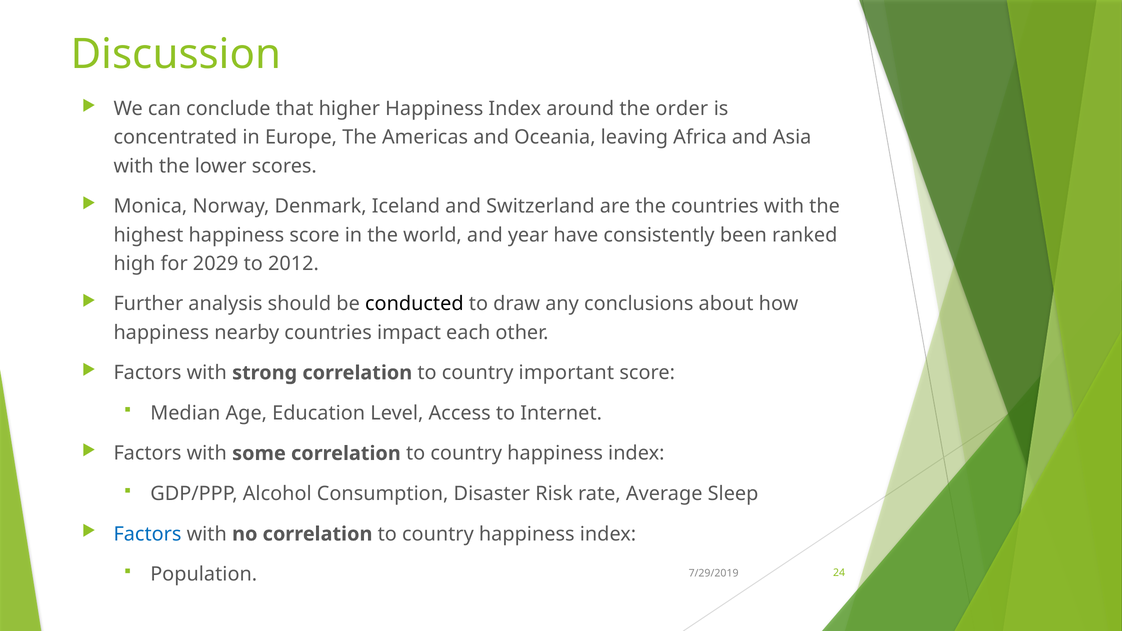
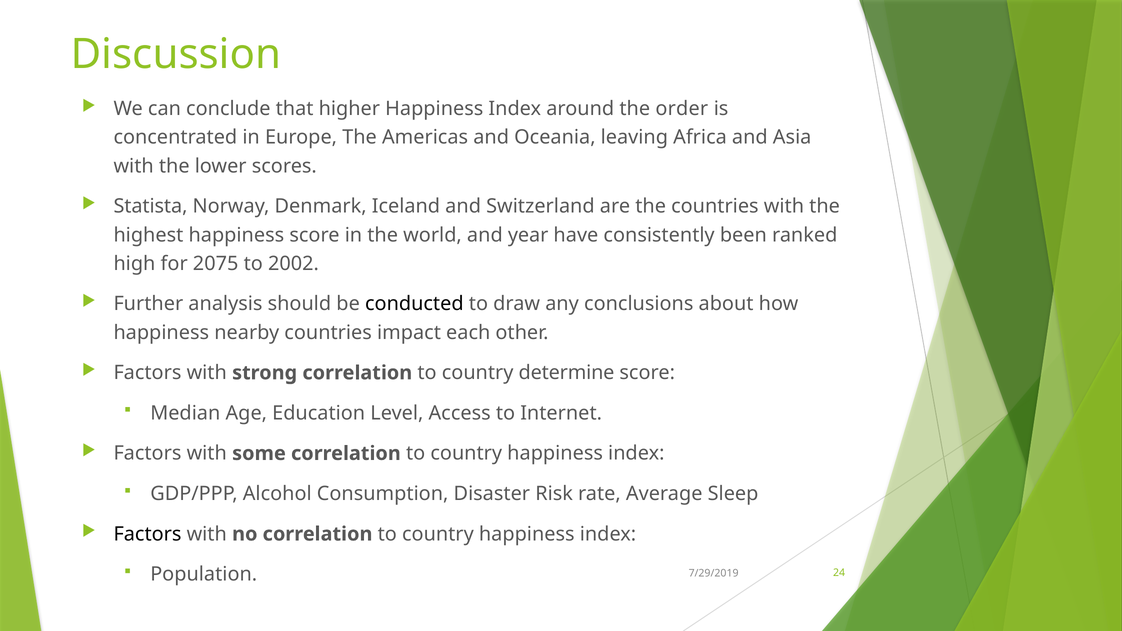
Monica: Monica -> Statista (150, 206)
2029: 2029 -> 2075 (216, 264)
2012: 2012 -> 2002 (293, 264)
important: important -> determine (567, 373)
Factors colour: blue -> black (147, 534)
